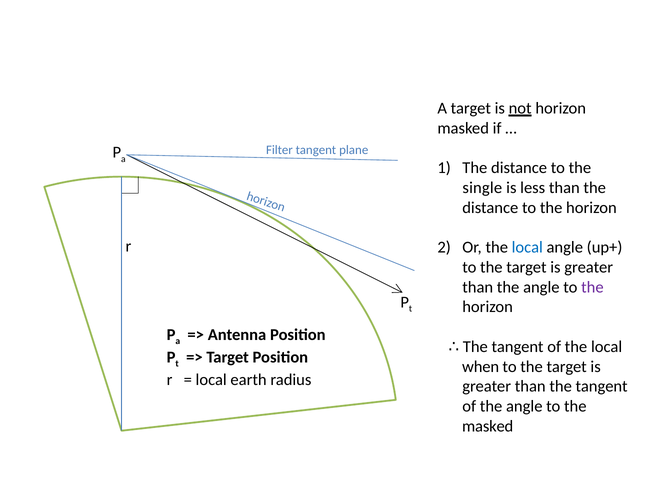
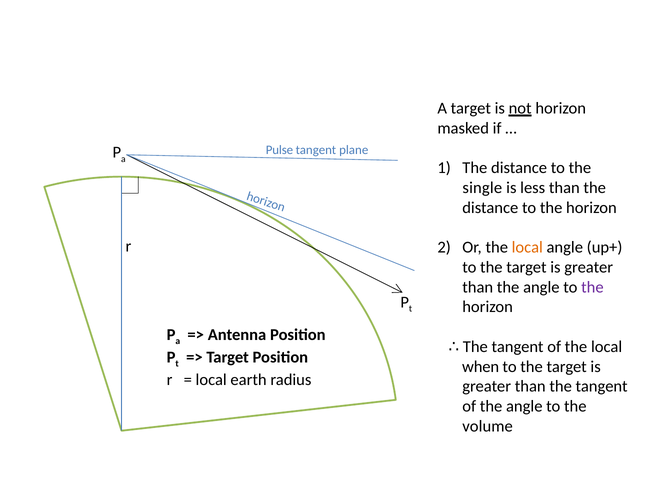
Filter: Filter -> Pulse (279, 150)
local colour: blue -> orange (527, 247)
masked: masked -> volume (488, 426)
